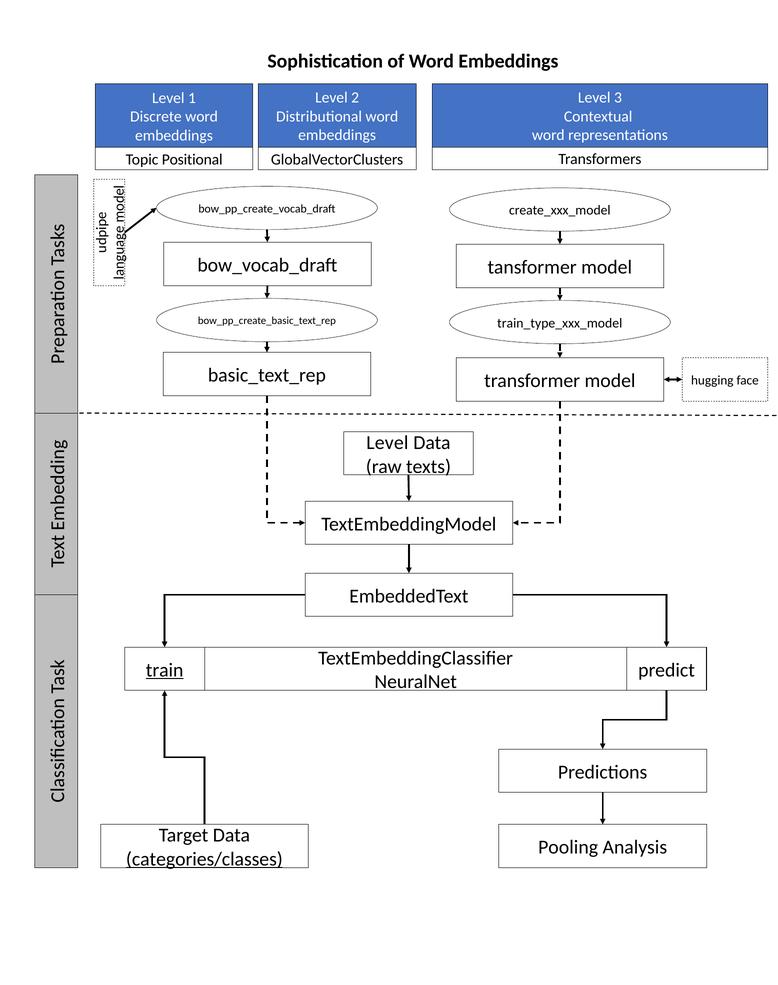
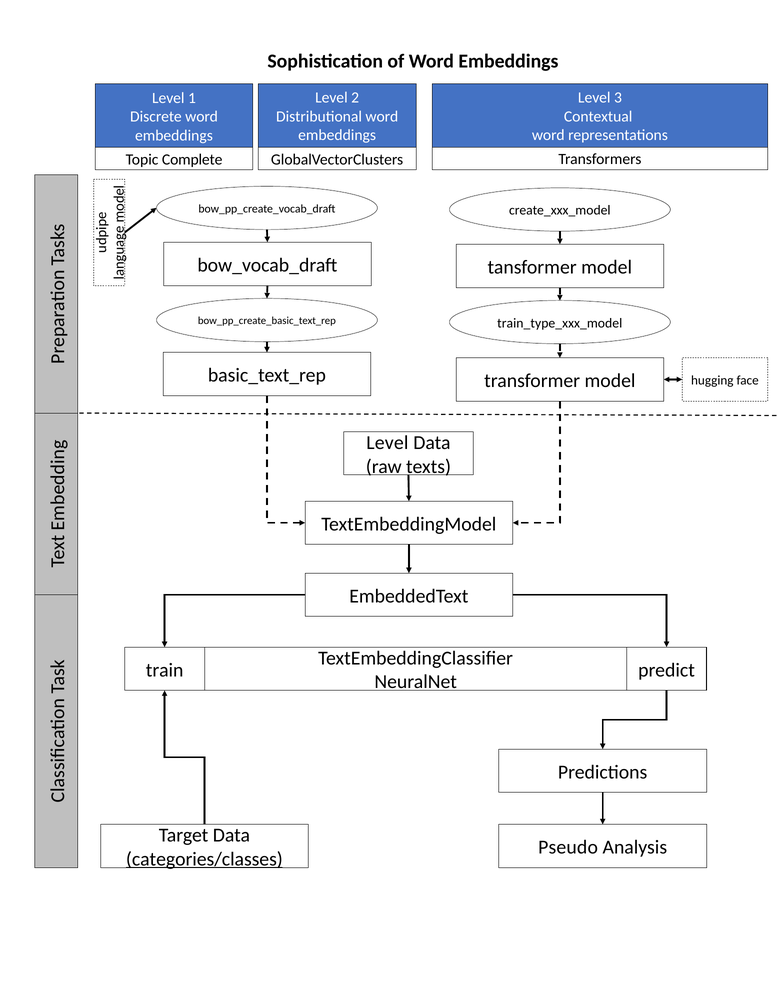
Positional: Positional -> Complete (192, 160)
train underline: present -> none (165, 670)
Pooling: Pooling -> Pseudo (568, 848)
